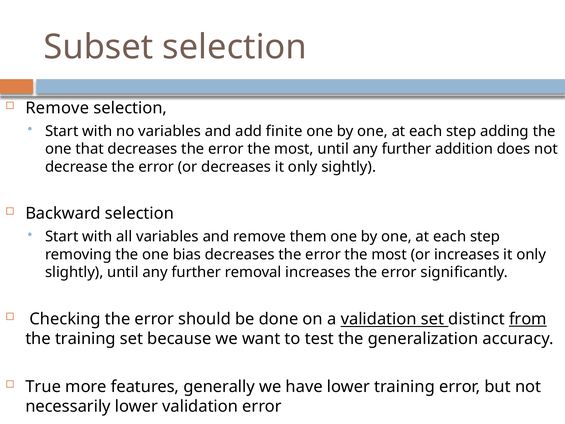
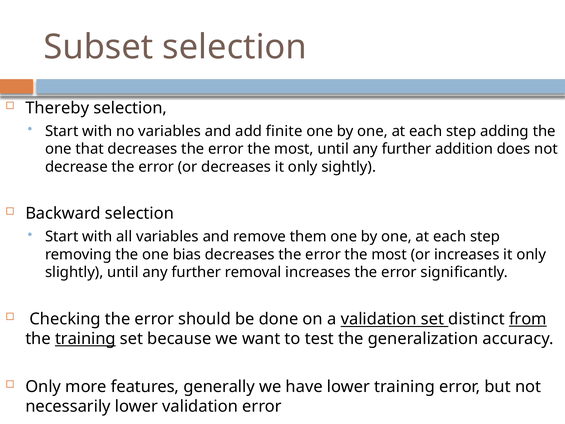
Remove: Remove -> Thereby (57, 108)
training underline: none -> present (85, 339)
True: True -> Only (43, 386)
